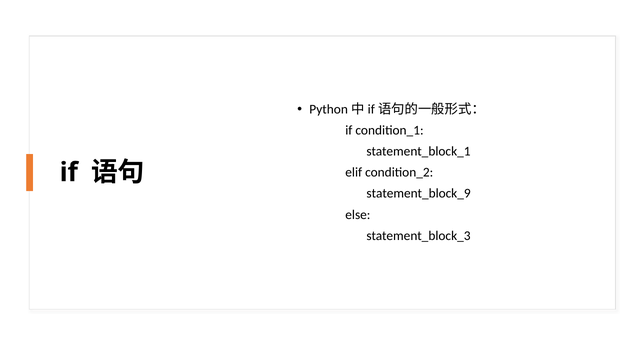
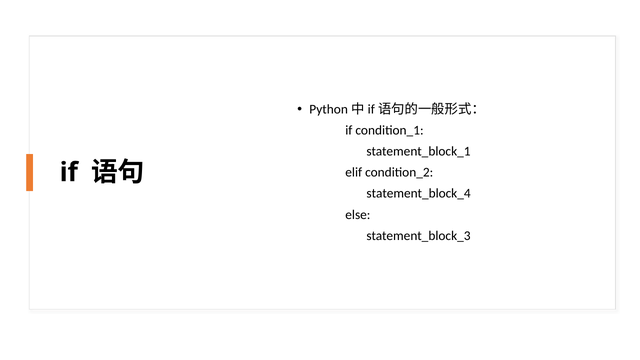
statement_block_9: statement_block_9 -> statement_block_4 (419, 194)
